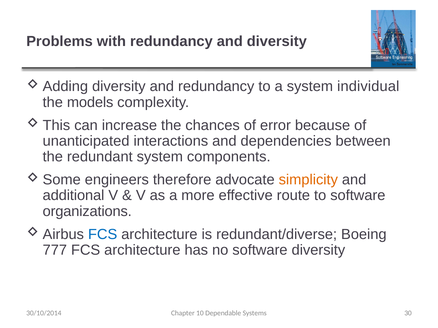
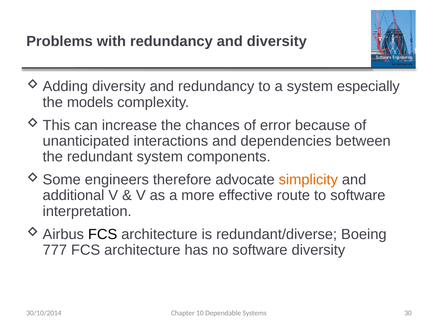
individual: individual -> especially (368, 87)
organizations: organizations -> interpretation (87, 212)
FCS colour: blue -> black (103, 235)
